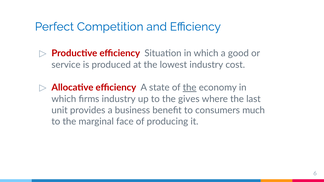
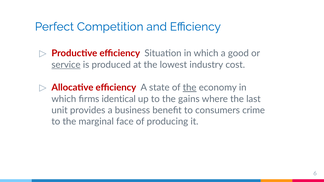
service underline: none -> present (66, 65)
firms industry: industry -> identical (119, 99)
gives: gives -> gains (189, 99)
much: much -> crime (254, 110)
